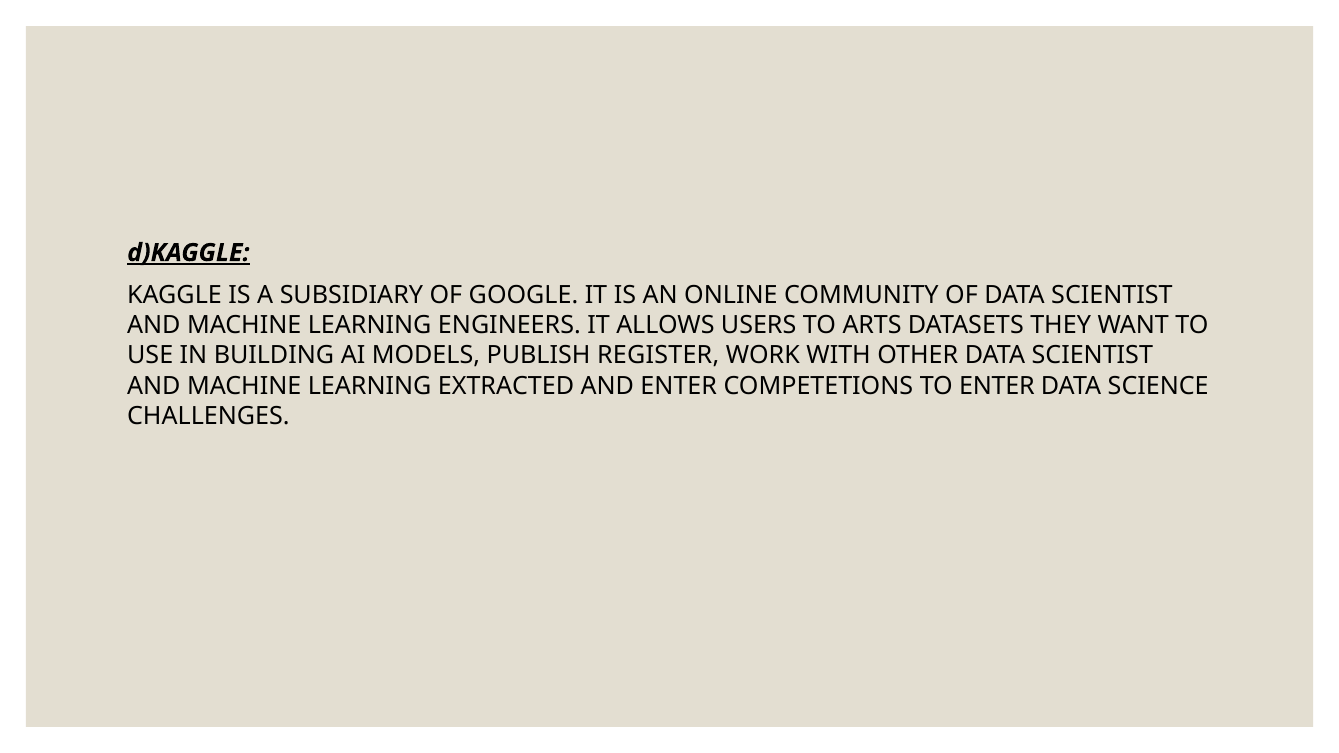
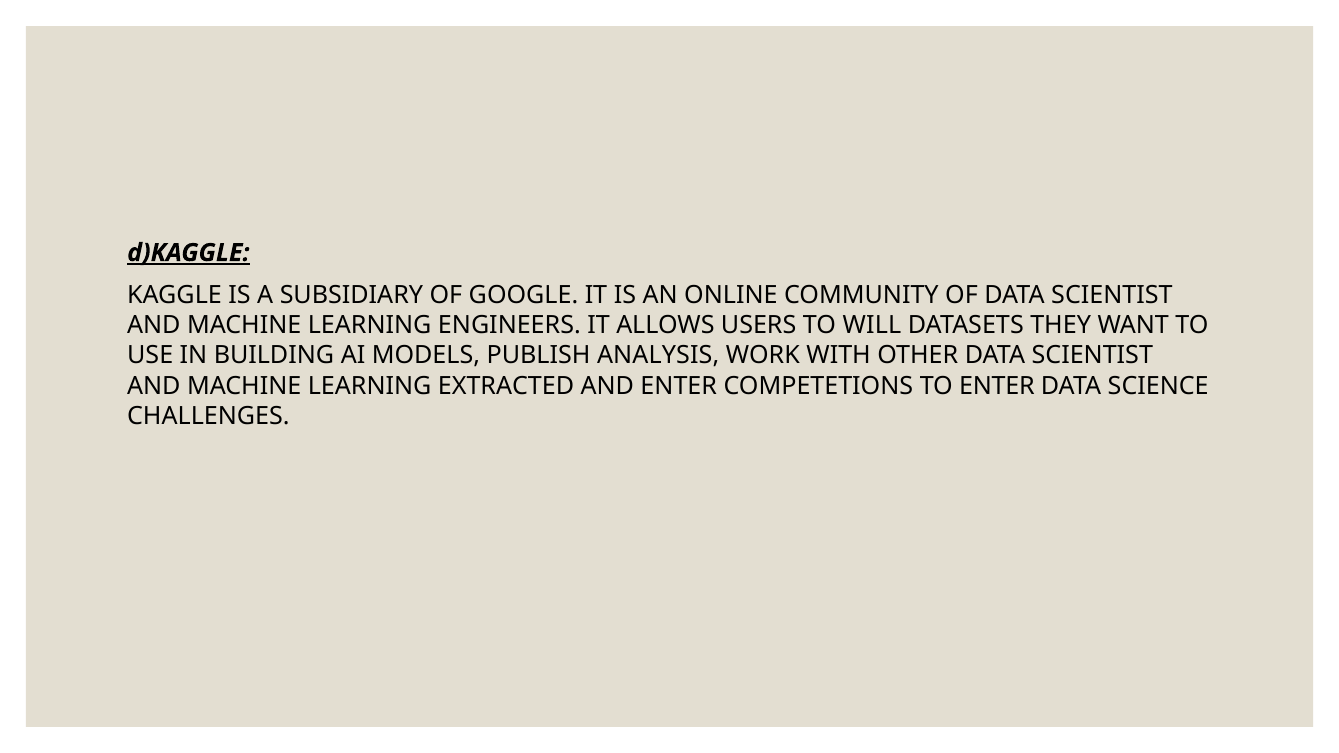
ARTS: ARTS -> WILL (872, 326)
REGISTER: REGISTER -> ANALYSIS (658, 356)
